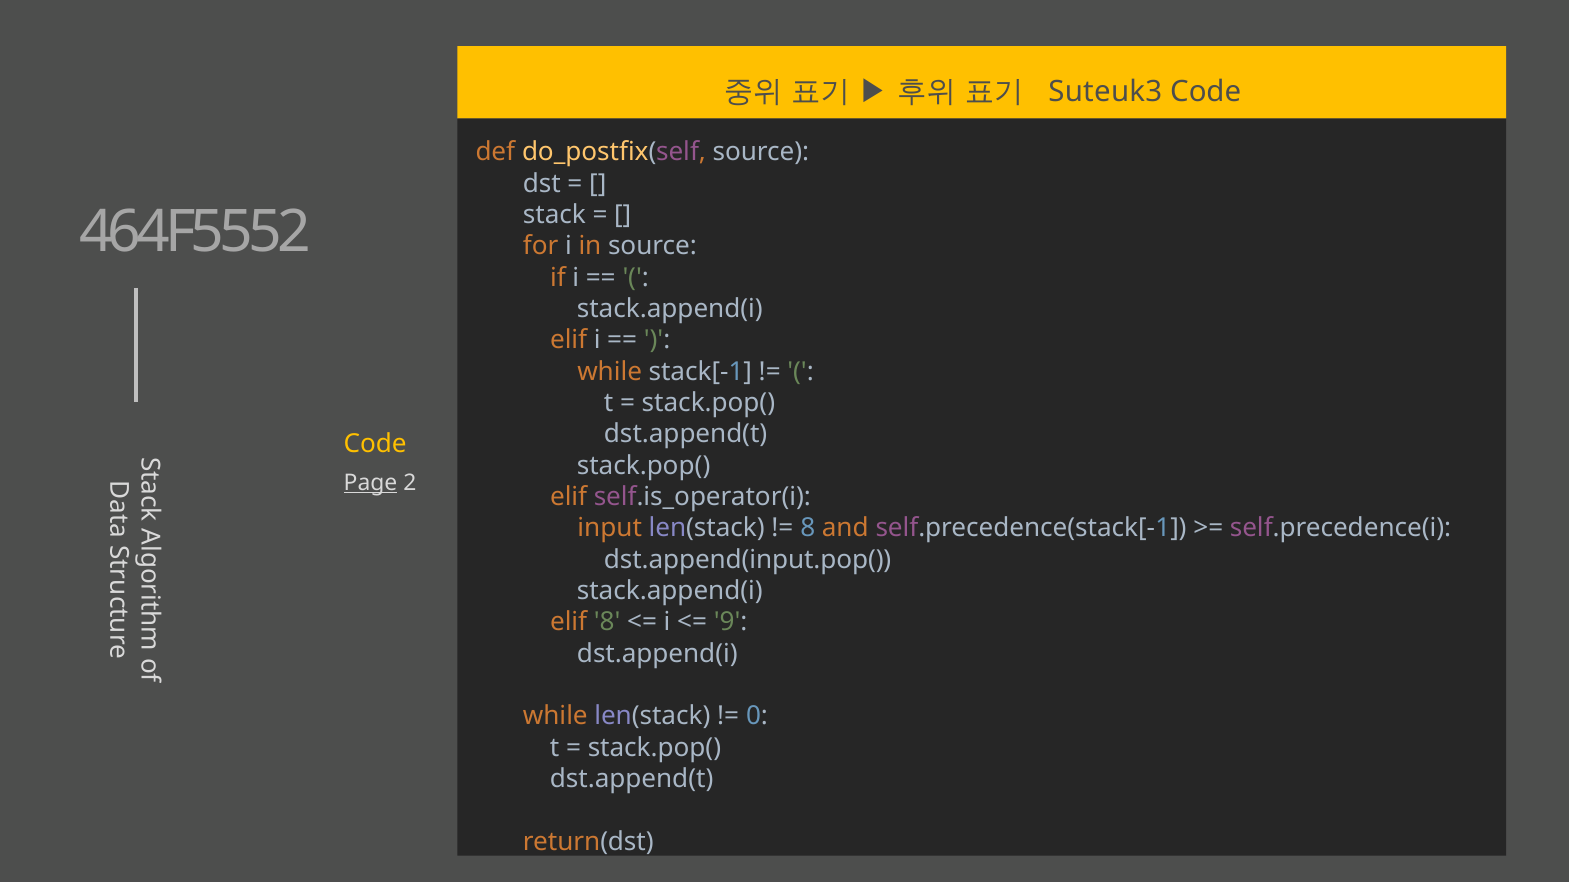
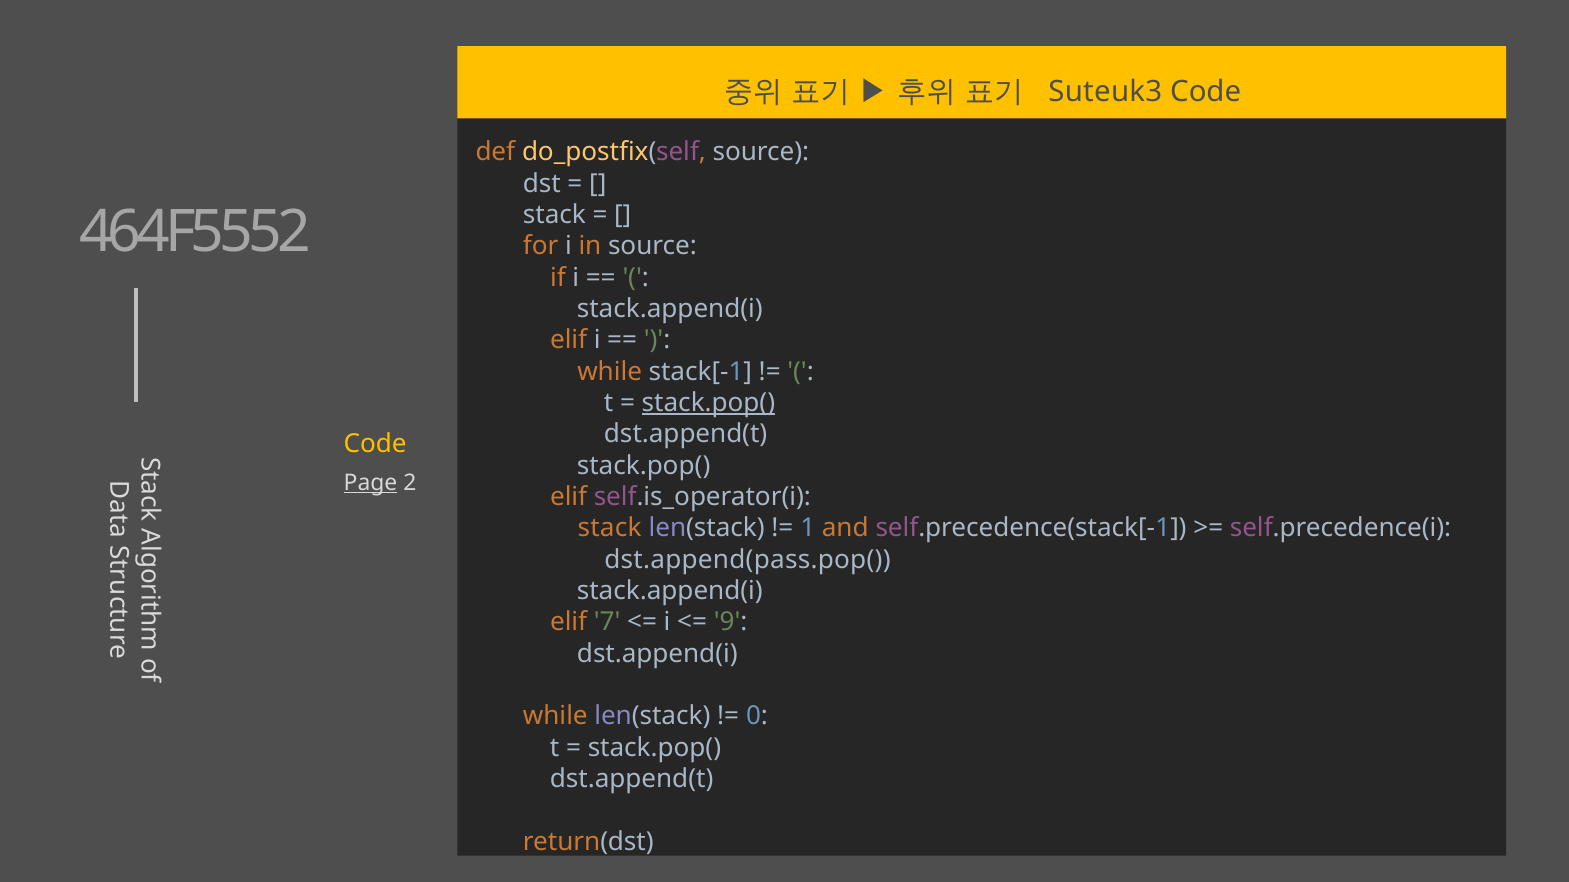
stack.pop( underline: none -> present (708, 403)
input: input -> stack (610, 529)
8: 8 -> 1 (808, 529)
dst.append(input.pop(: dst.append(input.pop( -> dst.append(pass.pop( (747, 560)
elif 8: 8 -> 7 (607, 623)
